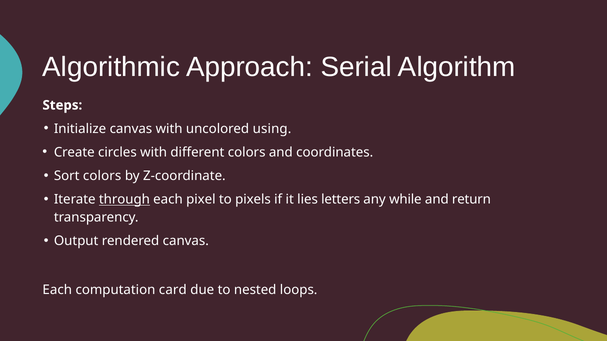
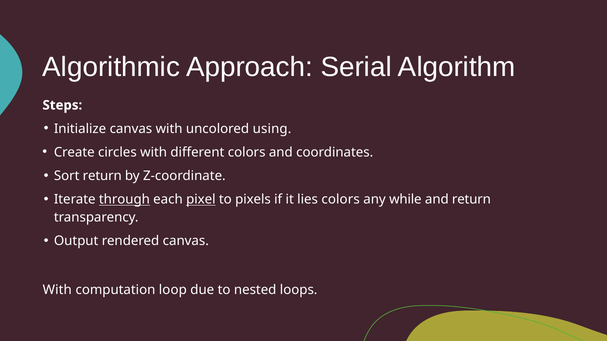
Sort colors: colors -> return (102, 176)
pixel underline: none -> present (201, 200)
lies letters: letters -> colors (341, 200)
Each: Each -> With (57, 290)
card: card -> loop (173, 290)
